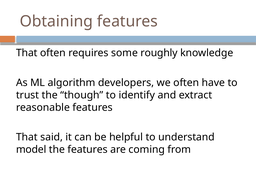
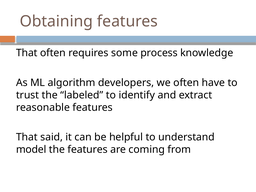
roughly: roughly -> process (159, 53)
though: though -> labeled (82, 95)
